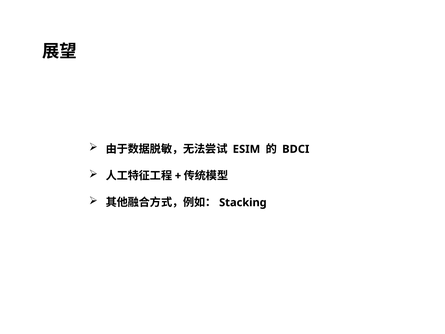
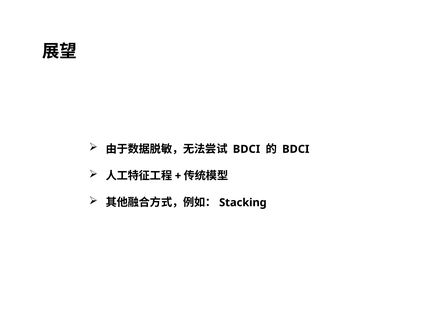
ESIM: ESIM -> BDCI (246, 149)
